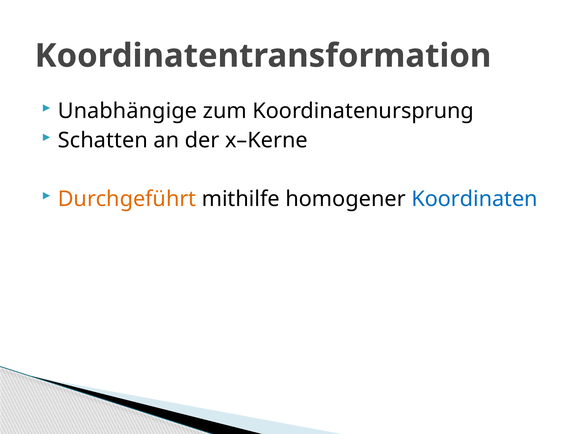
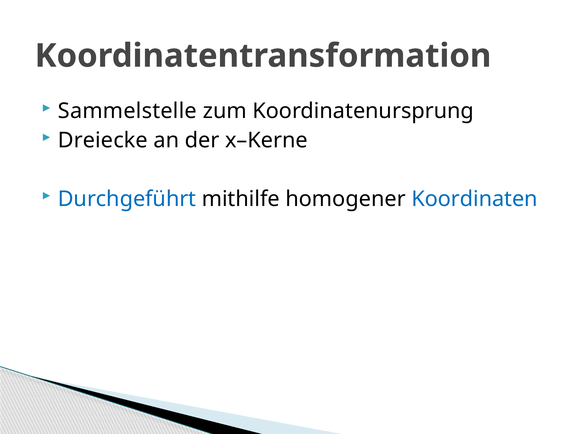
Unabhängige: Unabhängige -> Sammelstelle (127, 111)
Schatten: Schatten -> Dreiecke (103, 140)
Durchgeführt colour: orange -> blue (127, 199)
